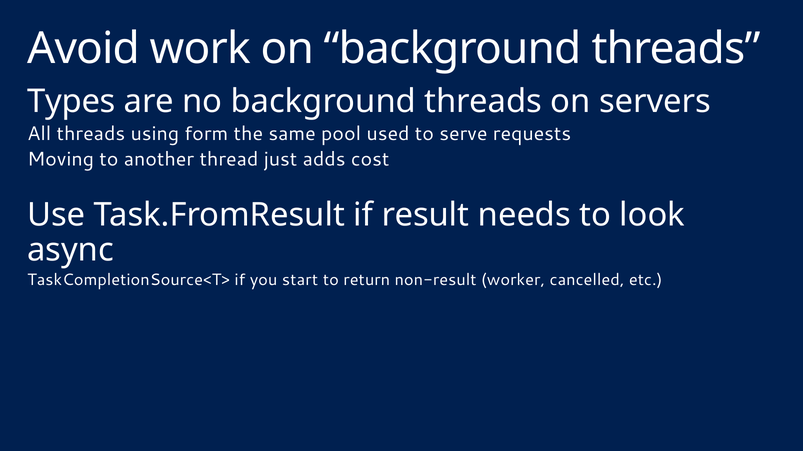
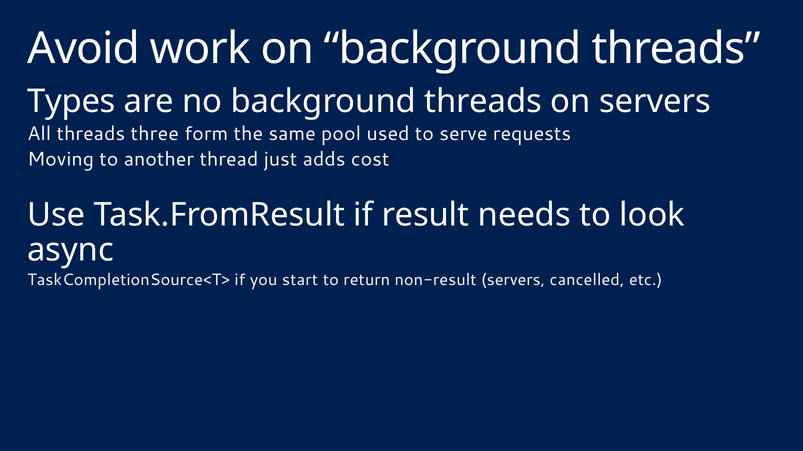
using: using -> three (155, 134)
non-result worker: worker -> servers (513, 280)
